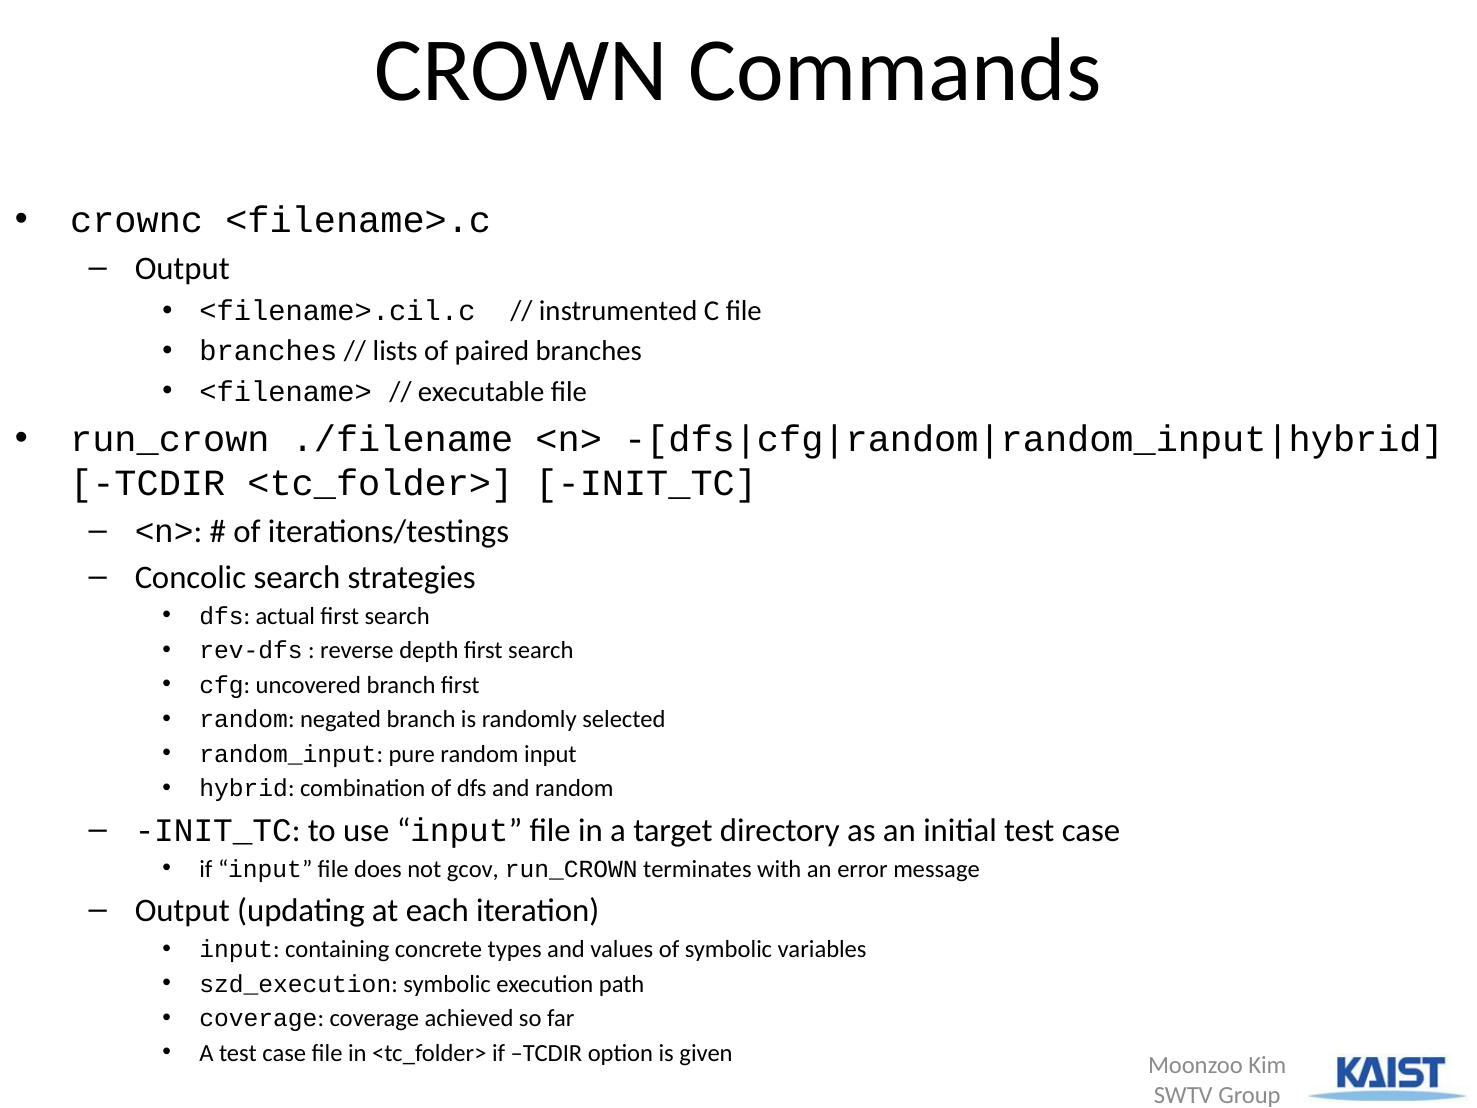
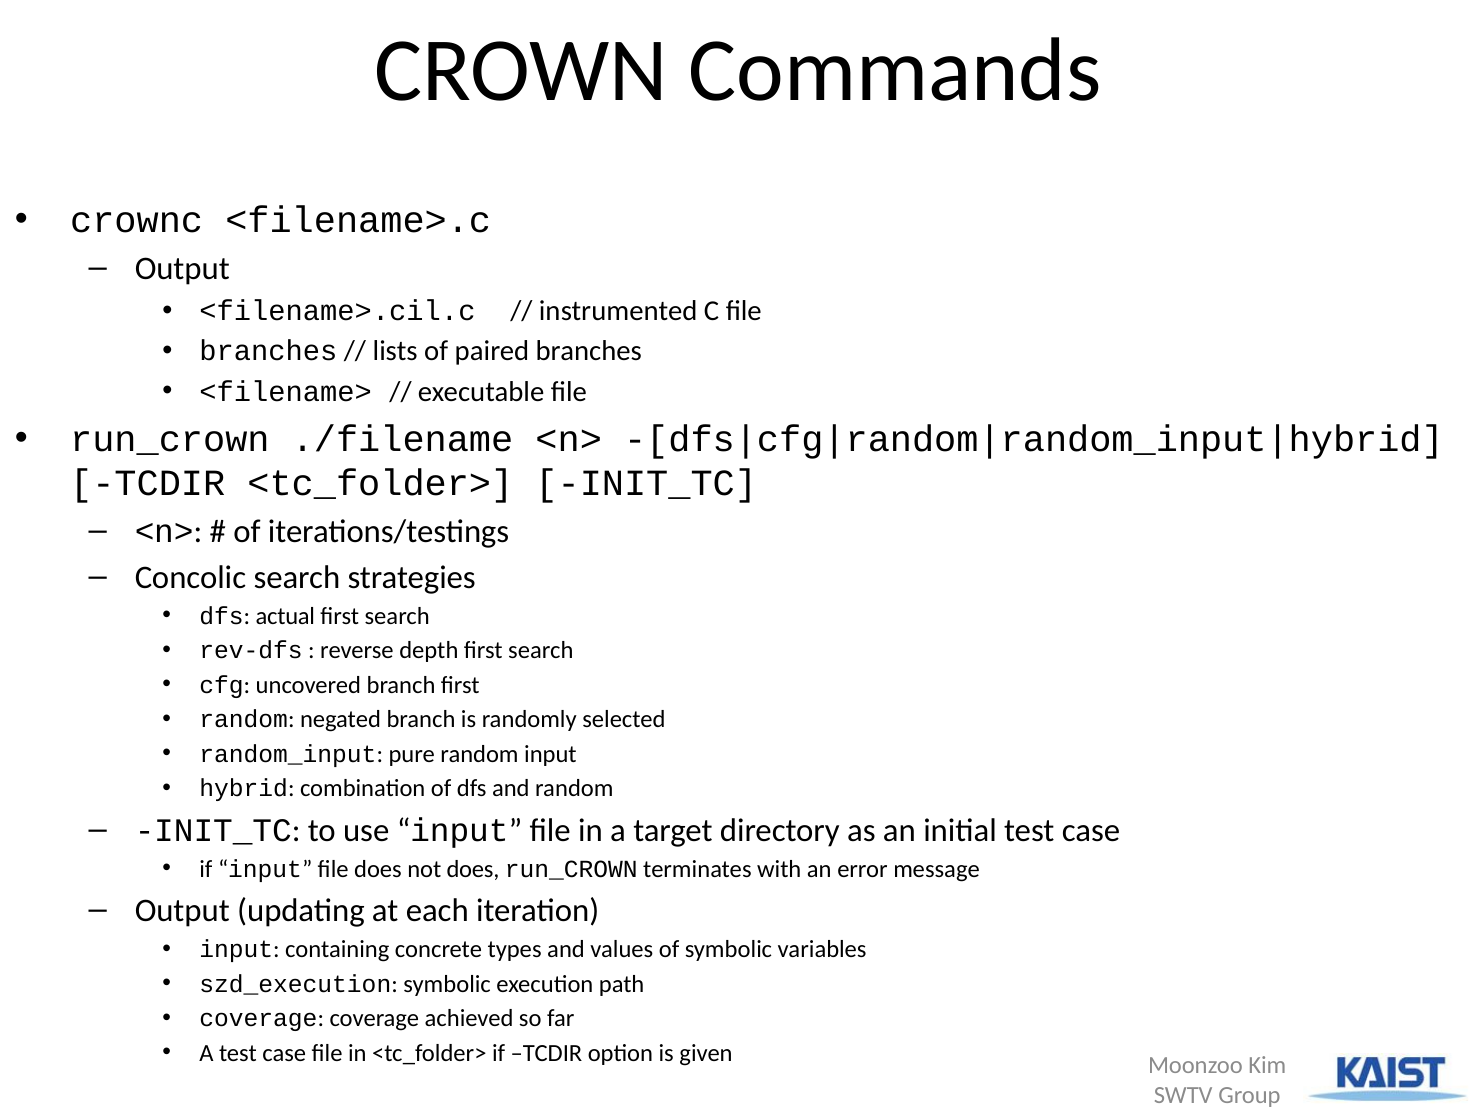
not gcov: gcov -> does (473, 869)
